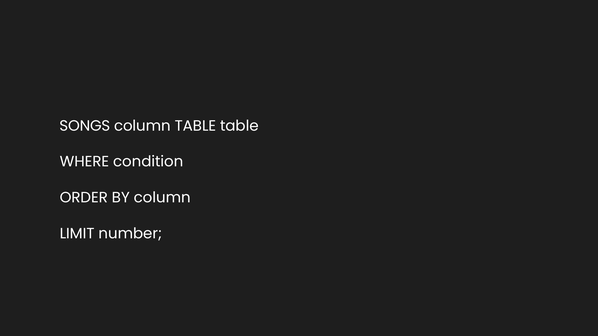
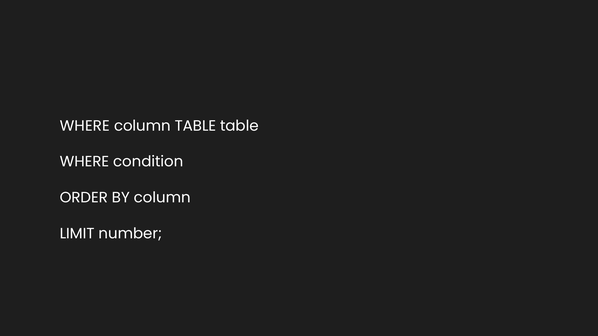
SONGS: SONGS -> WHERE (85, 126)
